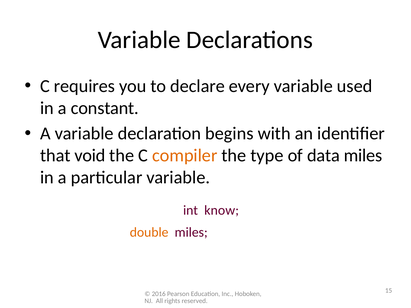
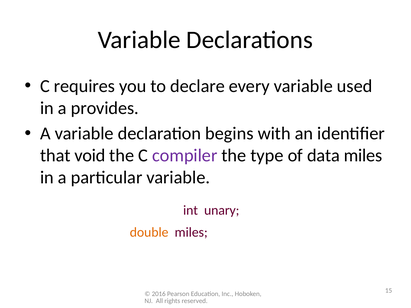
constant: constant -> provides (105, 108)
compiler colour: orange -> purple (185, 156)
know: know -> unary (222, 211)
